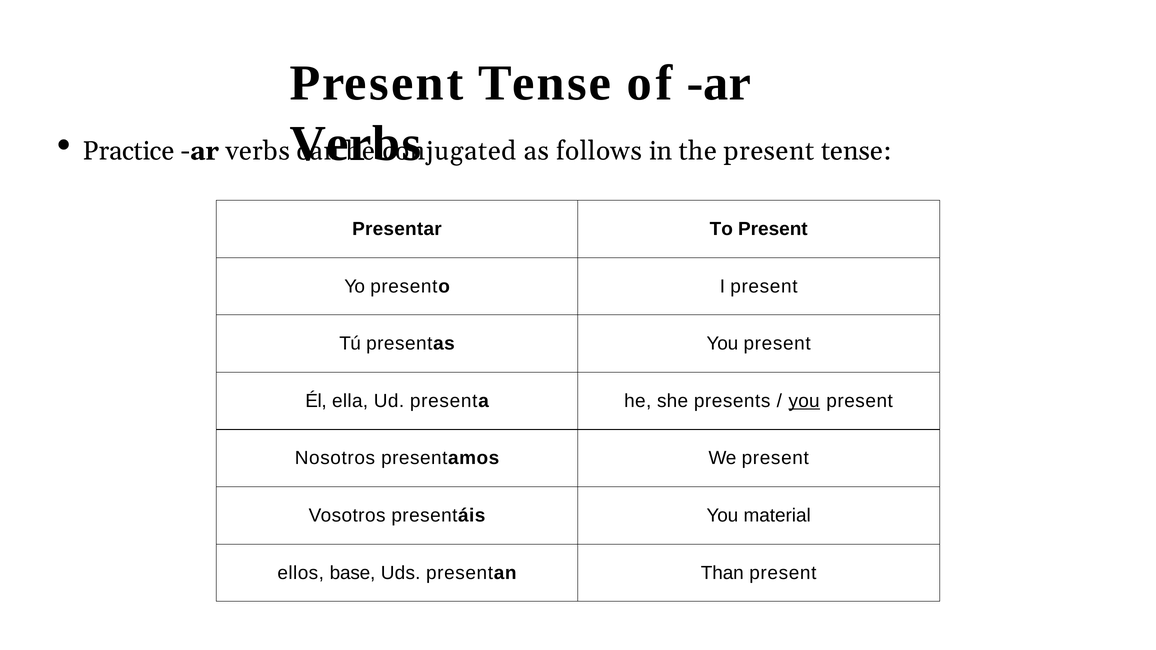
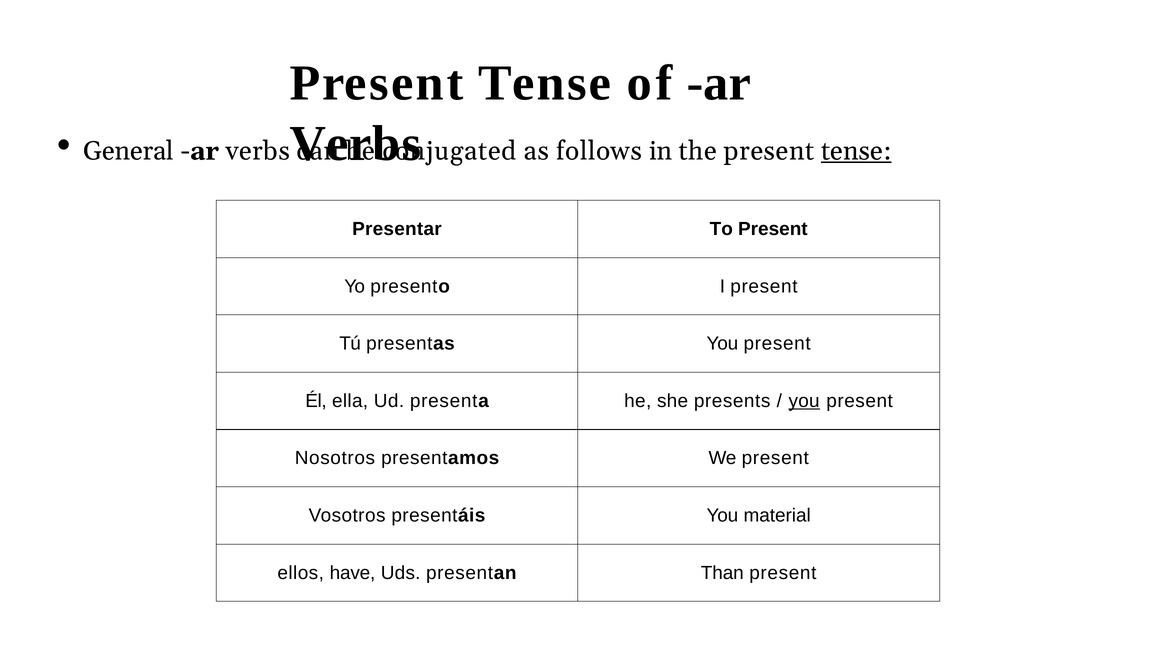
Practice: Practice -> General (129, 151)
tense underline: none -> present (856, 151)
base: base -> have (353, 573)
